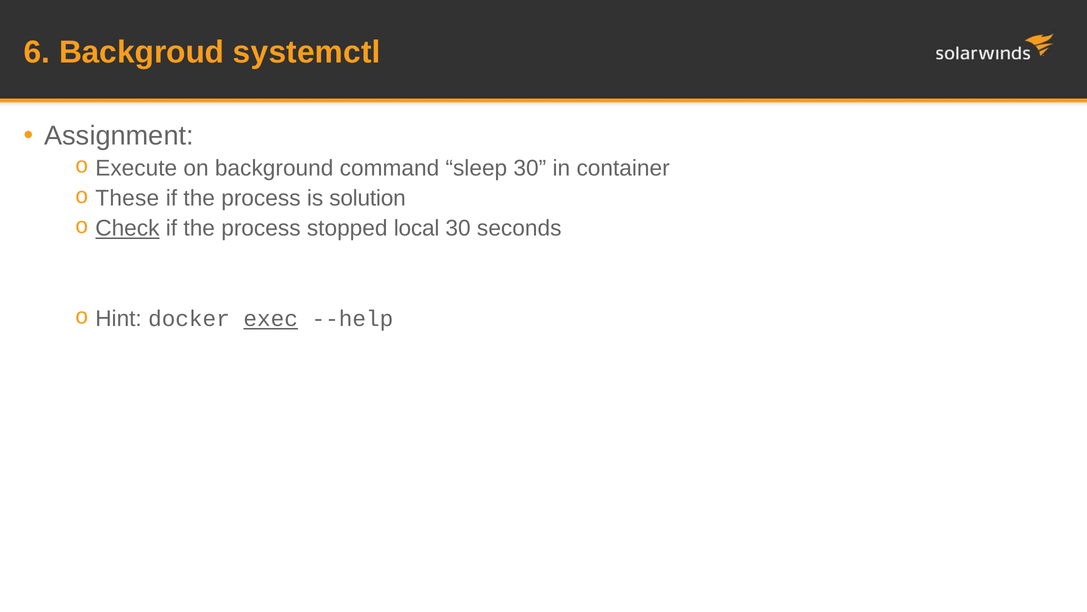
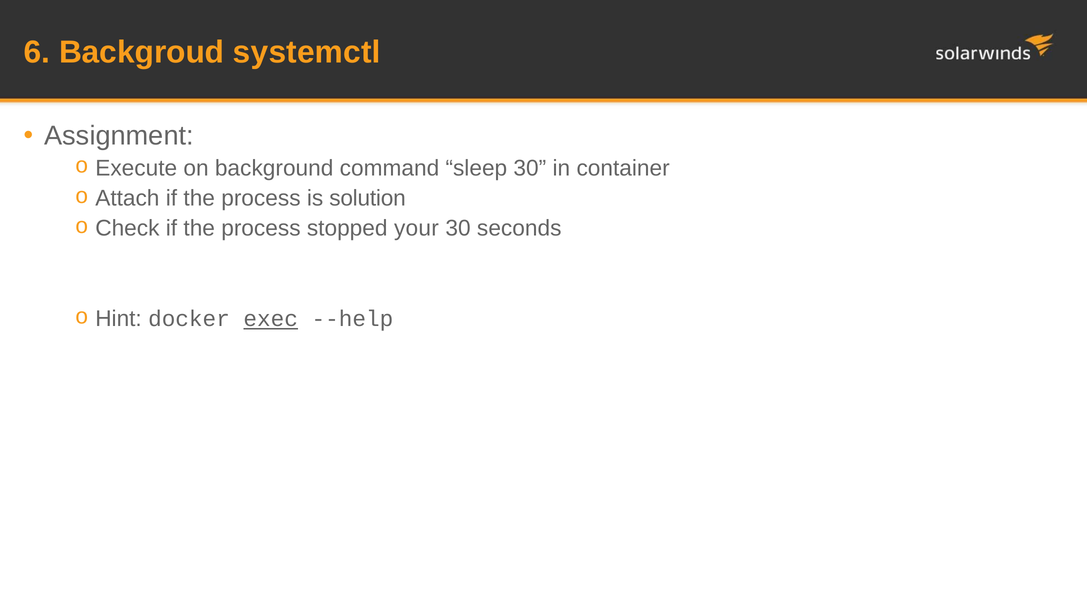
These: These -> Attach (127, 198)
Check underline: present -> none (127, 228)
local: local -> your (416, 228)
